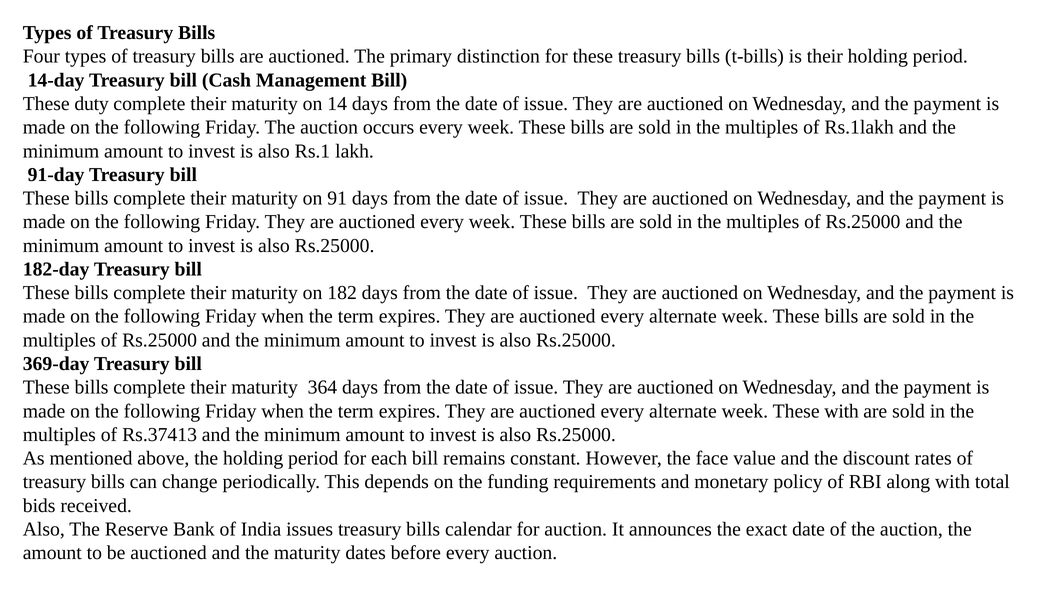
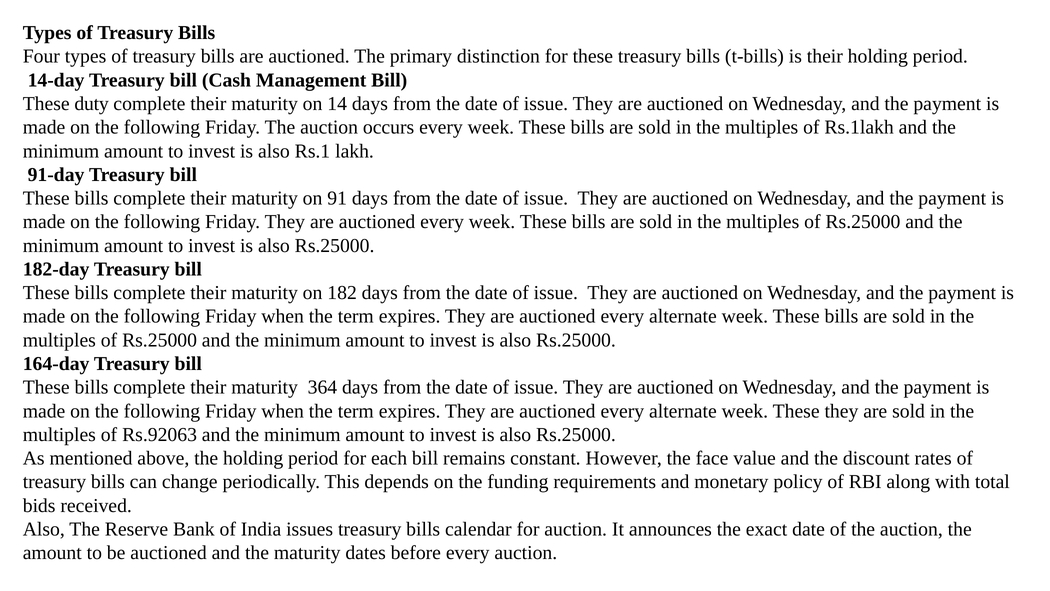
369-day: 369-day -> 164-day (56, 364)
These with: with -> they (841, 411)
Rs.37413: Rs.37413 -> Rs.92063 (160, 434)
